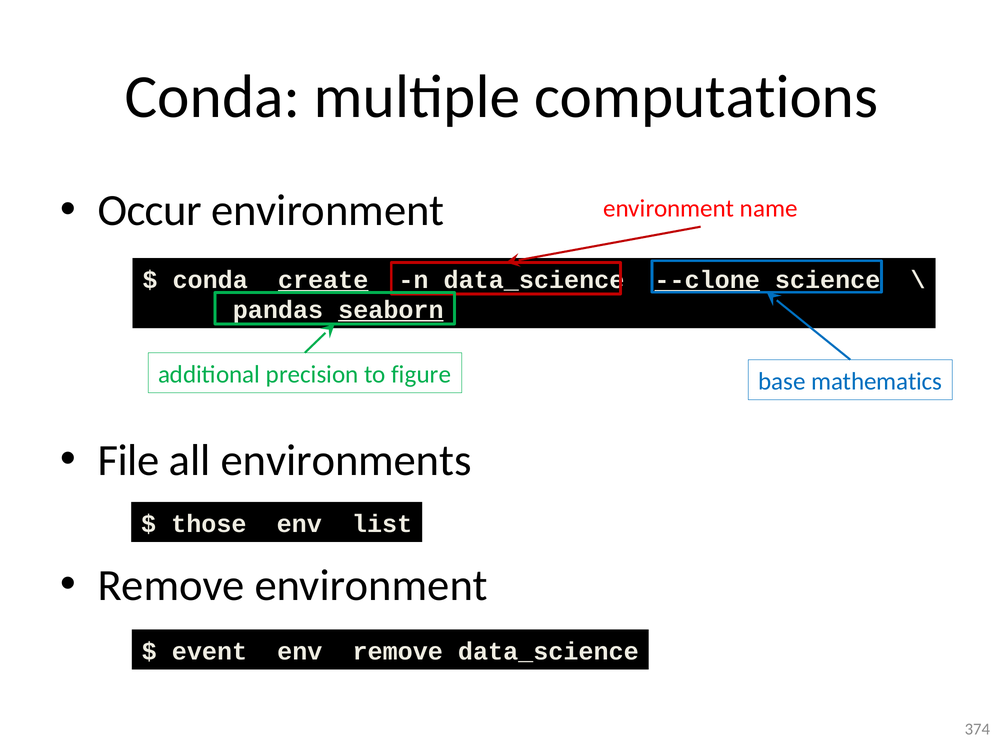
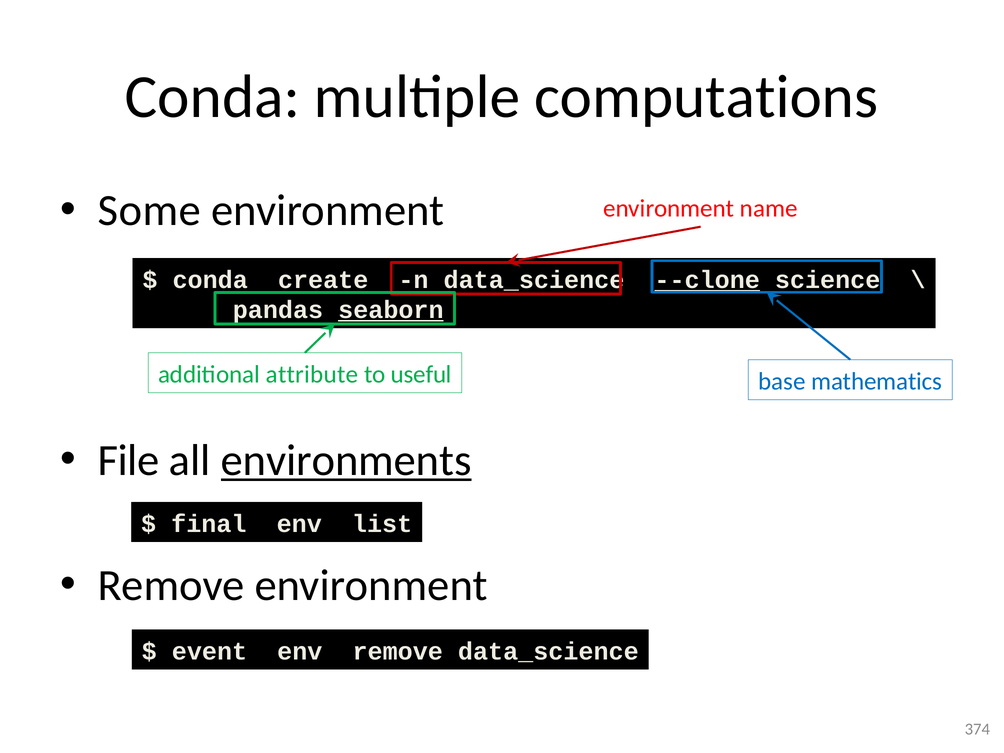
Occur: Occur -> Some (149, 211)
create underline: present -> none (323, 280)
precision: precision -> attribute (312, 375)
figure: figure -> useful (421, 375)
environments underline: none -> present (346, 461)
those: those -> final (209, 524)
